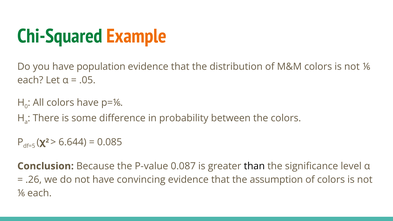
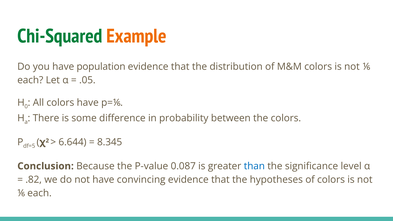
0.085: 0.085 -> 8.345 (110, 142)
than colour: black -> blue (254, 166)
.26: .26 -> .82 (34, 180)
assumption: assumption -> hypotheses (276, 180)
